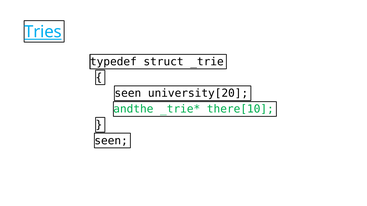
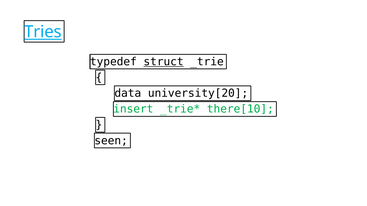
struct underline: none -> present (164, 62)
seen: seen -> data (128, 93)
andthe: andthe -> insert (133, 109)
